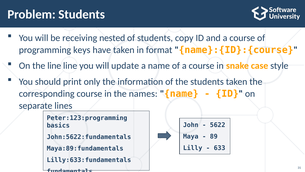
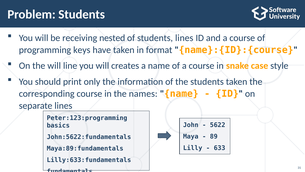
students copy: copy -> lines (184, 38)
the line: line -> will (54, 66)
update: update -> creates (125, 66)
